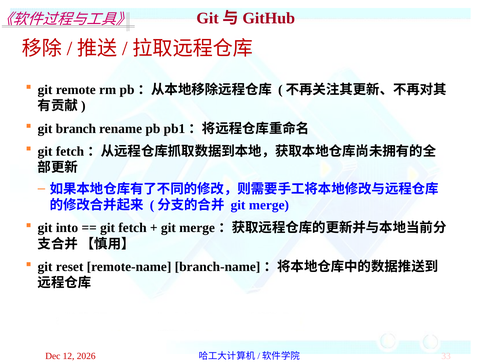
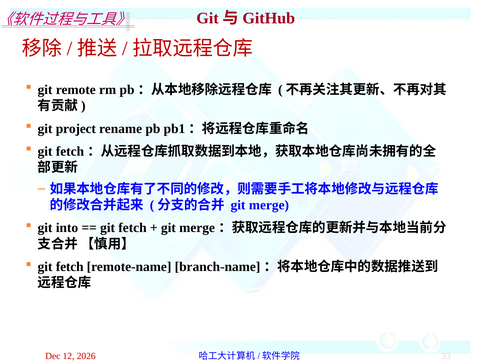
branch: branch -> project (76, 128)
reset: reset -> fetch (70, 266)
